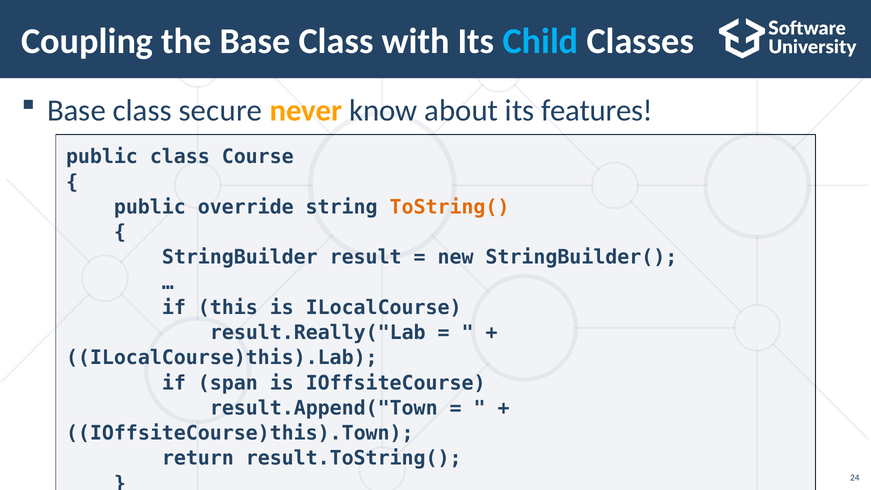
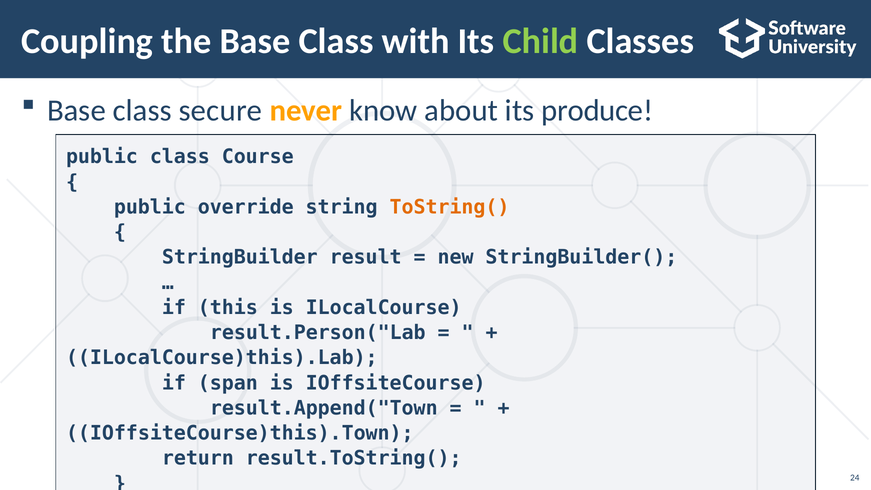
Child colour: light blue -> light green (540, 41)
features: features -> produce (597, 111)
result.Really("Lab: result.Really("Lab -> result.Person("Lab (318, 333)
